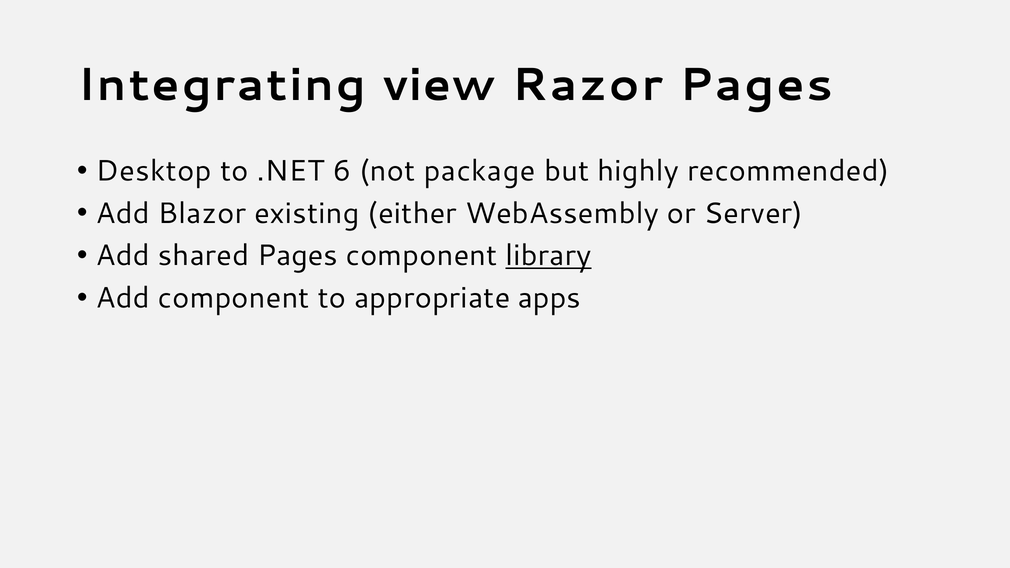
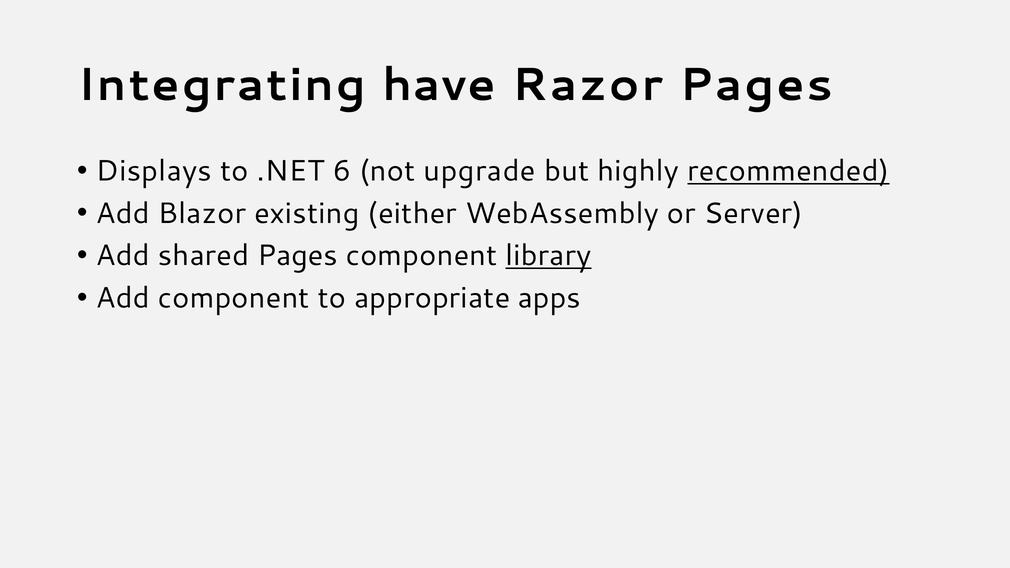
view: view -> have (439, 85)
Desktop: Desktop -> Displays (154, 171)
package: package -> upgrade (480, 171)
recommended underline: none -> present (788, 171)
